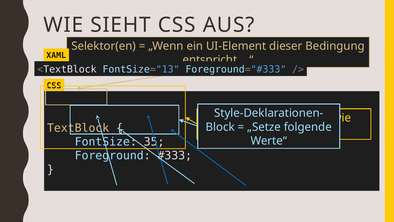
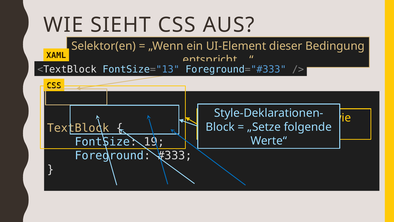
35: 35 -> 19 (154, 142)
